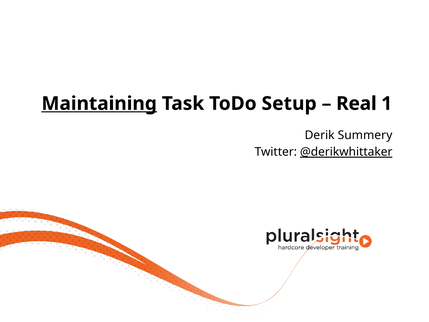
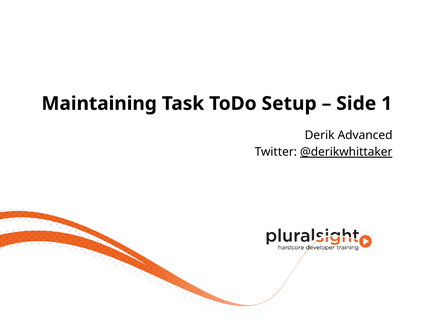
Maintaining underline: present -> none (99, 103)
Real: Real -> Side (356, 103)
Summery: Summery -> Advanced (365, 135)
